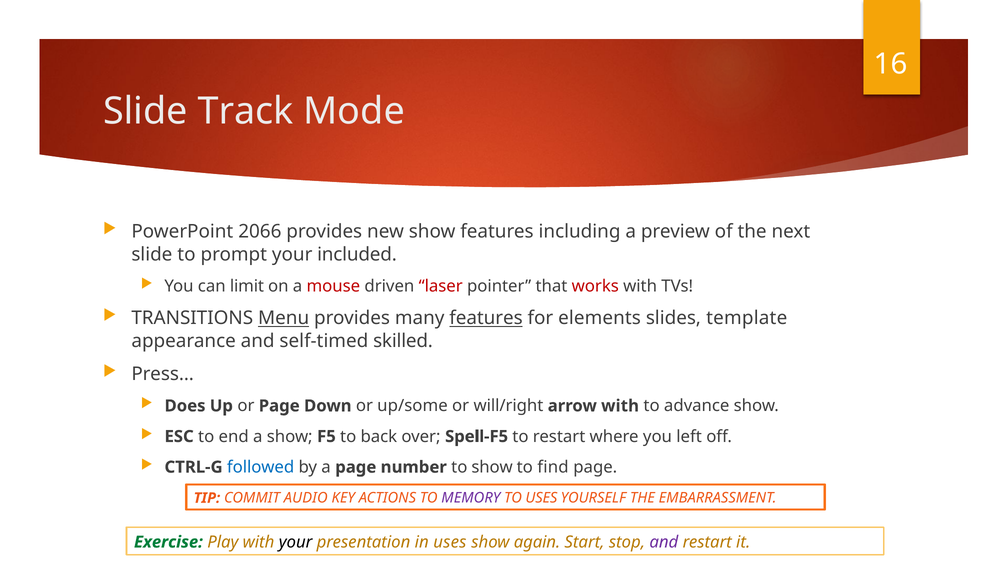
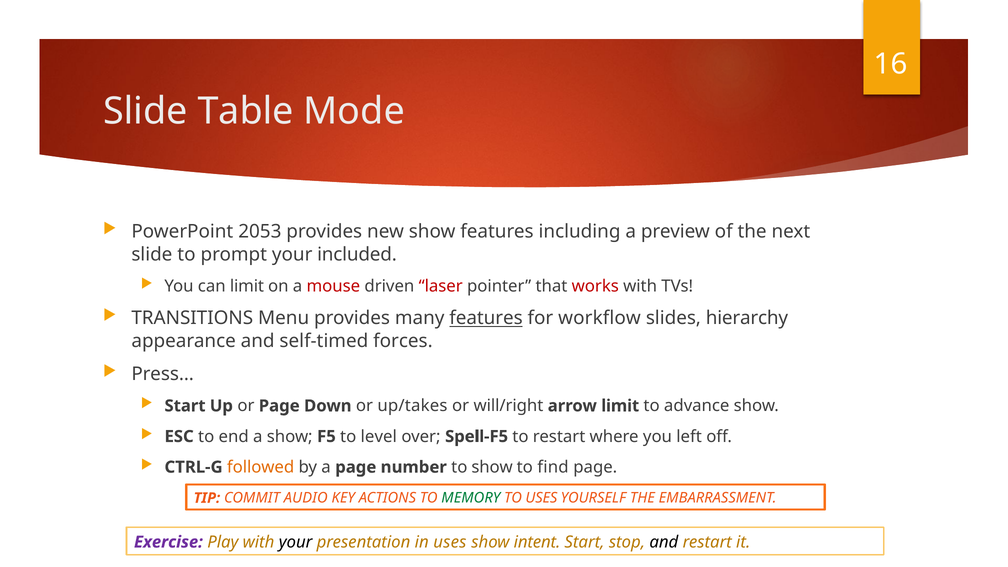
Track: Track -> Table (246, 111)
2066: 2066 -> 2053 (260, 232)
Menu underline: present -> none (284, 318)
elements: elements -> workflow (600, 318)
template: template -> hierarchy (747, 318)
skilled: skilled -> forces (403, 341)
Does: Does -> Start (185, 406)
up/some: up/some -> up/takes (412, 406)
arrow with: with -> limit (620, 406)
back: back -> level (379, 437)
followed colour: blue -> orange (261, 467)
MEMORY colour: purple -> green (471, 498)
Exercise colour: green -> purple (168, 542)
again: again -> intent (537, 542)
and colour: purple -> black (664, 542)
